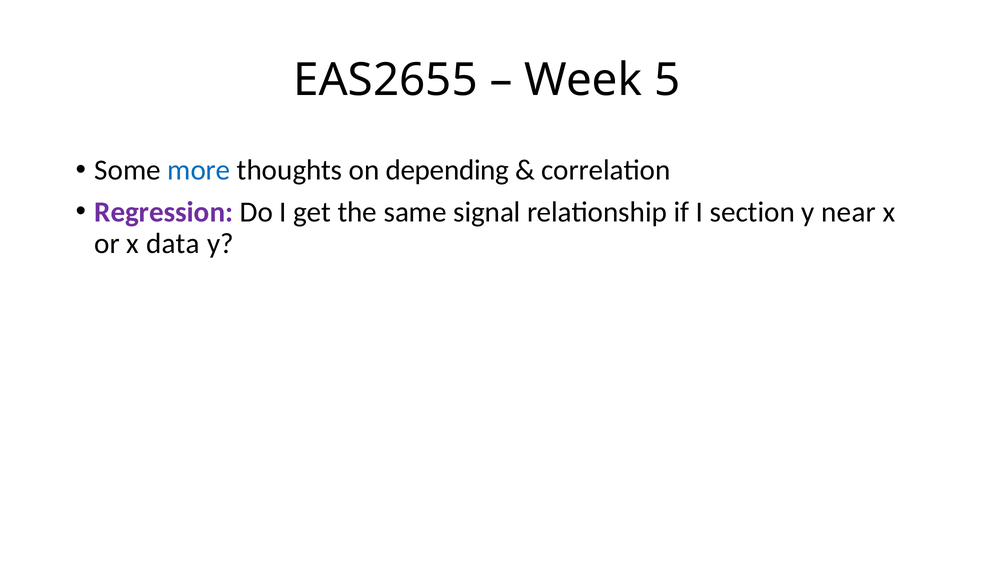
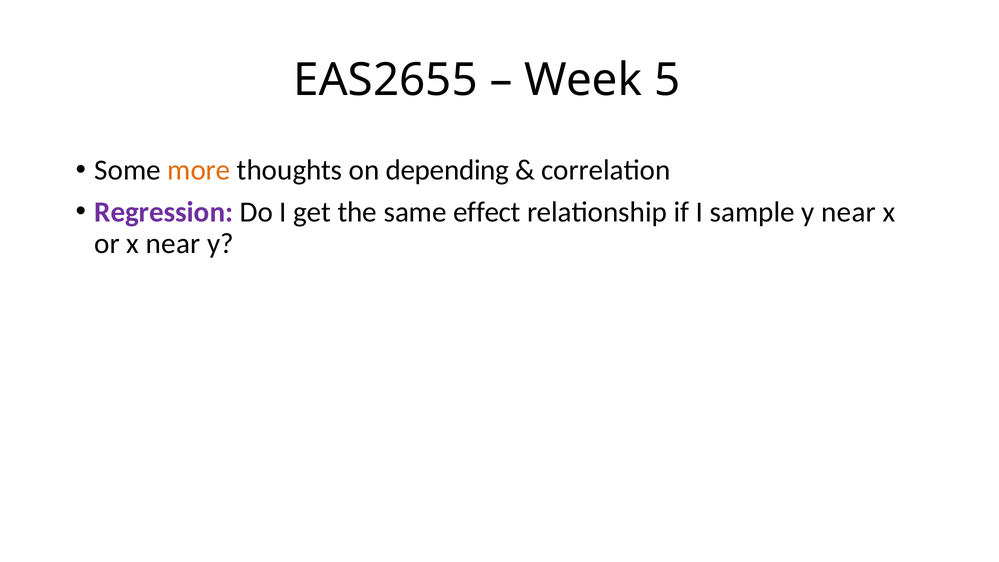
more colour: blue -> orange (199, 170)
signal: signal -> effect (487, 212)
section: section -> sample (752, 212)
x data: data -> near (173, 243)
